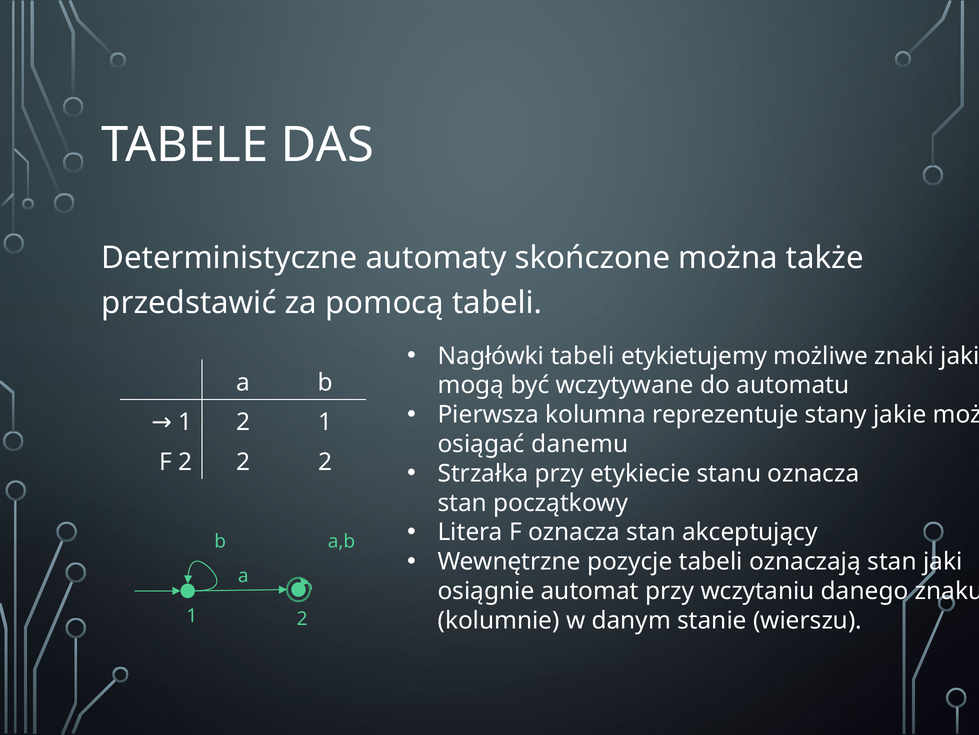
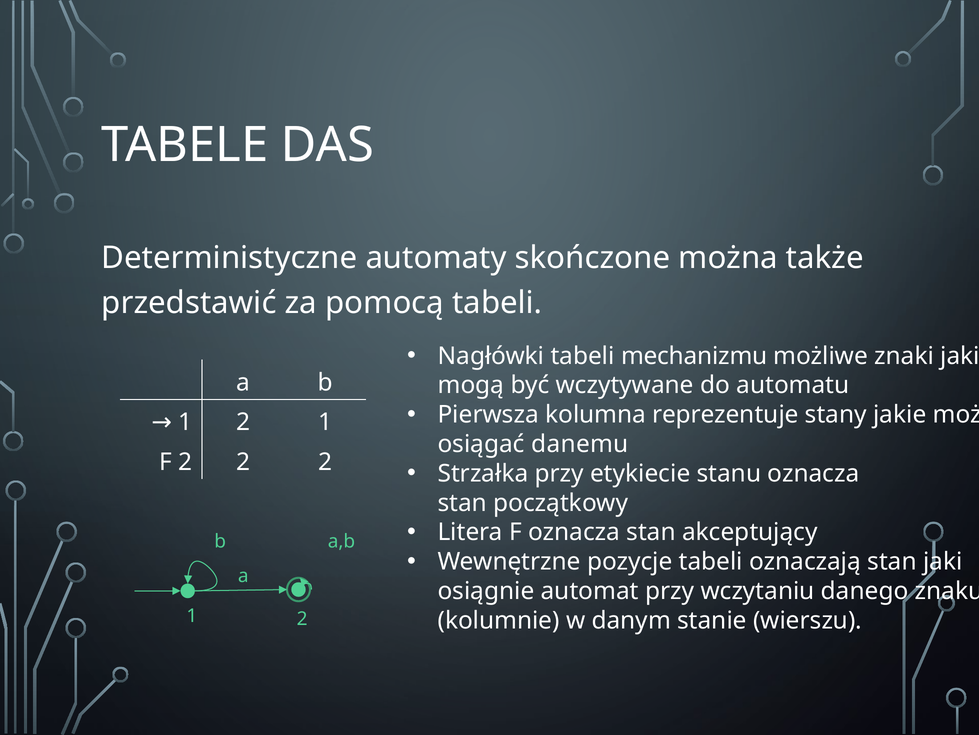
etykietujemy: etykietujemy -> mechanizmu (694, 356)
